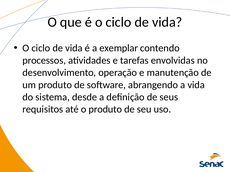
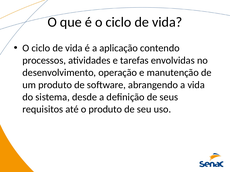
exemplar: exemplar -> aplicação (119, 48)
